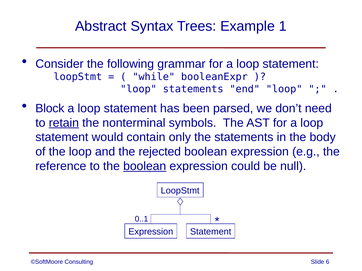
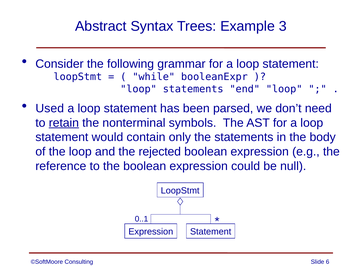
1: 1 -> 3 (283, 26)
Block: Block -> Used (50, 109)
boolean underline: present -> none (145, 166)
